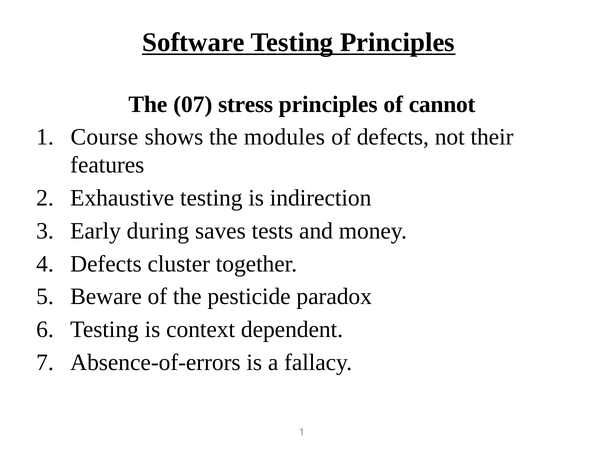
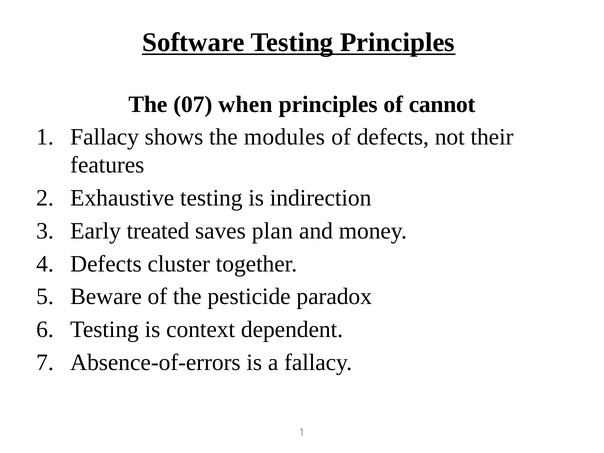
stress: stress -> when (245, 104)
1 Course: Course -> Fallacy (105, 137)
during: during -> treated (158, 231)
tests: tests -> plan (272, 231)
